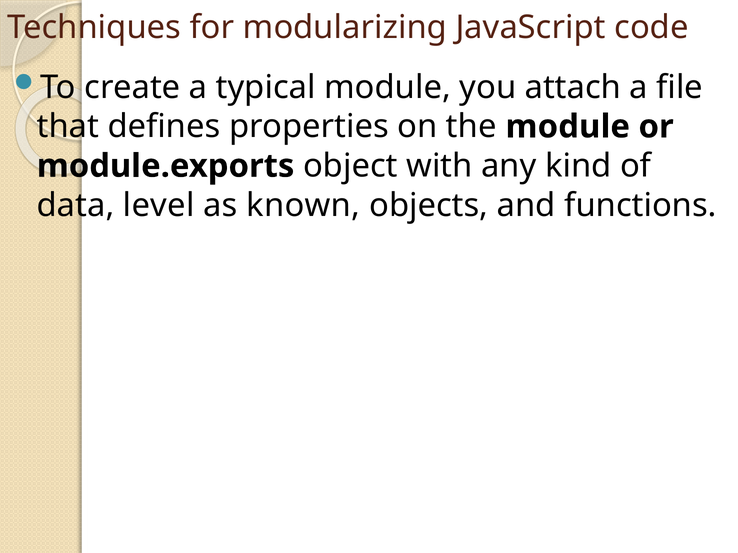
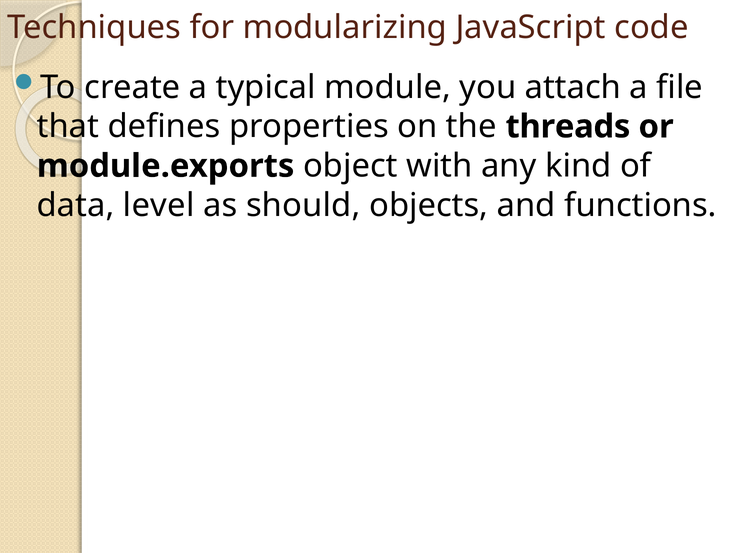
the module: module -> threads (568, 127)
known: known -> should (303, 206)
